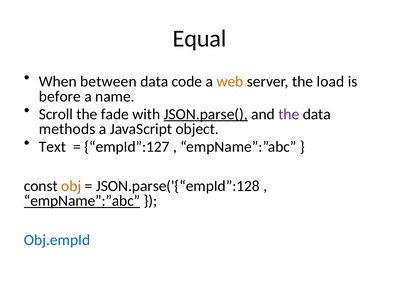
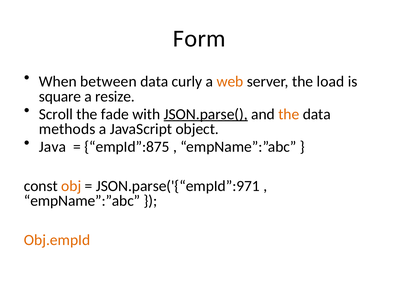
Equal: Equal -> Form (199, 39)
code: code -> curly (187, 82)
before: before -> square (60, 97)
name: name -> resize (115, 97)
the colour: purple -> orange (289, 114)
Text: Text -> Java (52, 147)
empId”:127: empId”:127 -> empId”:875 (127, 147)
JSON.parse('{“empId”:128: JSON.parse('{“empId”:128 -> JSON.parse('{“empId”:971 (178, 186)
empName”:”abc underline: present -> none (82, 201)
Obj.empId colour: blue -> orange (57, 240)
